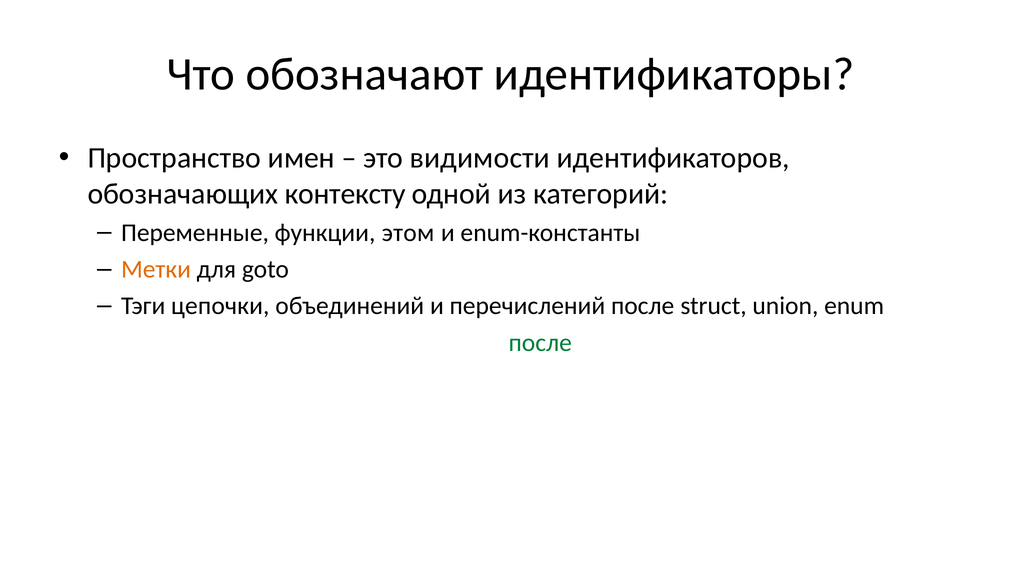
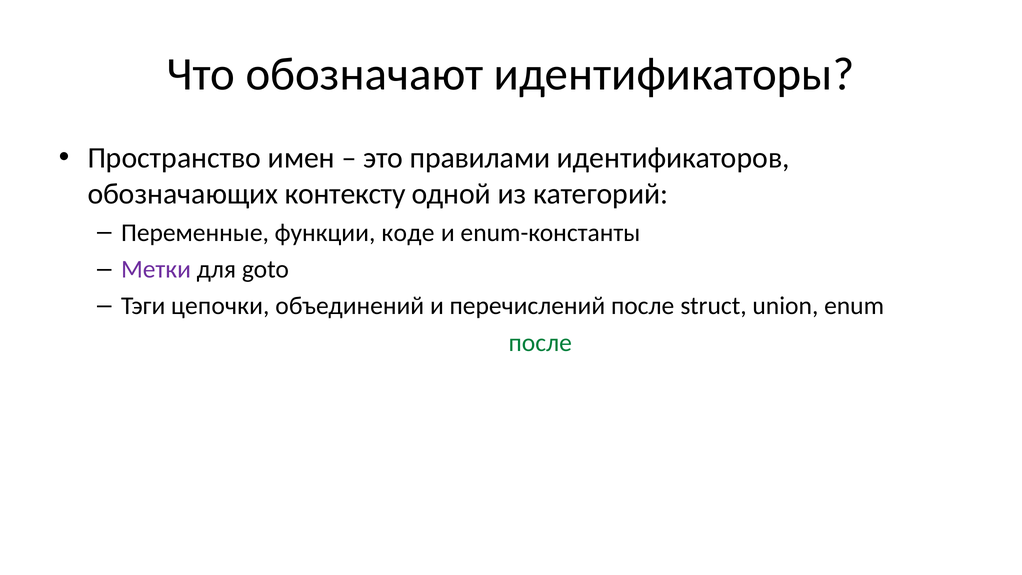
видимости: видимости -> правилами (480, 158)
этом: этом -> коде (408, 233)
Метки colour: orange -> purple (156, 269)
